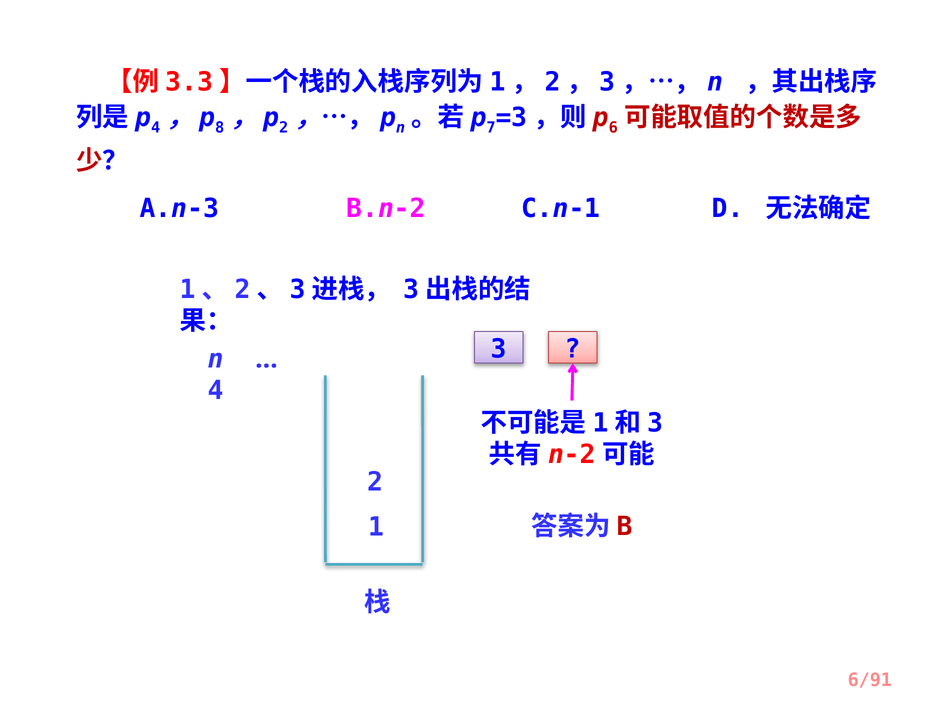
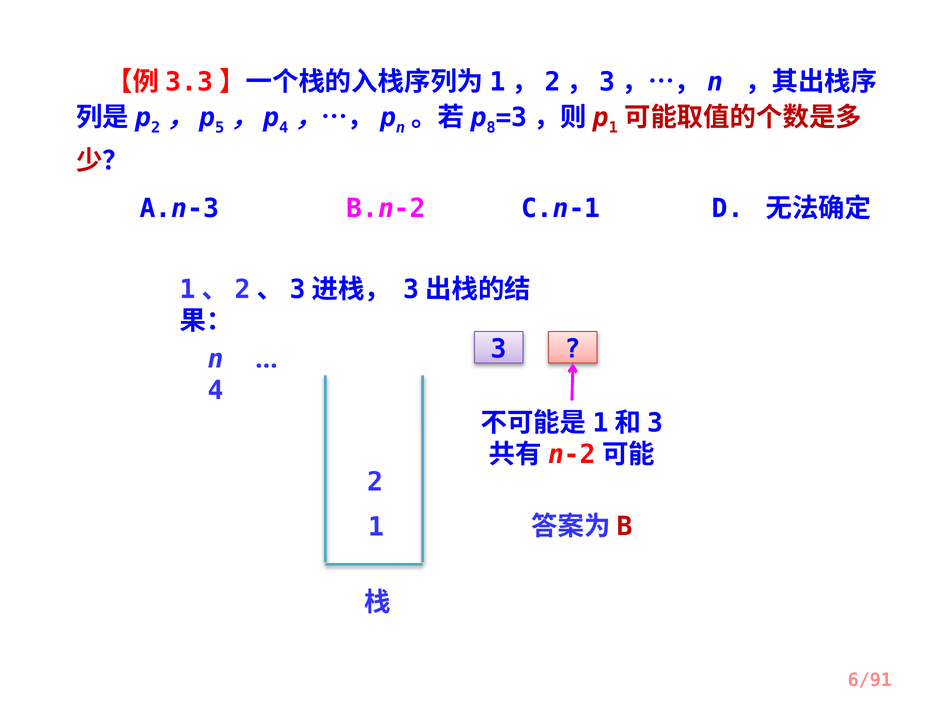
4: 4 -> 2 (156, 128)
8: 8 -> 5 (220, 128)
2: 2 -> 4 (284, 128)
7: 7 -> 8 (491, 128)
6: 6 -> 1 (613, 128)
